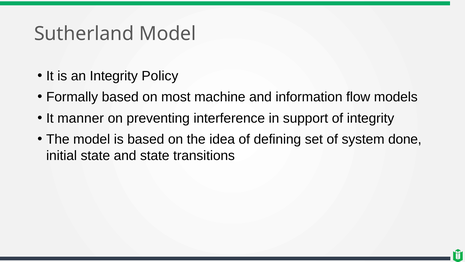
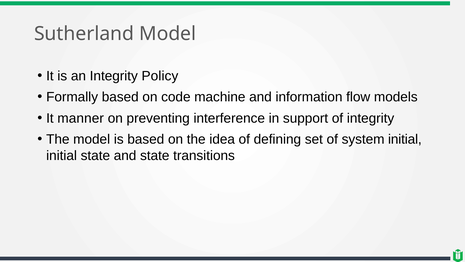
most: most -> code (176, 97)
system done: done -> initial (405, 139)
